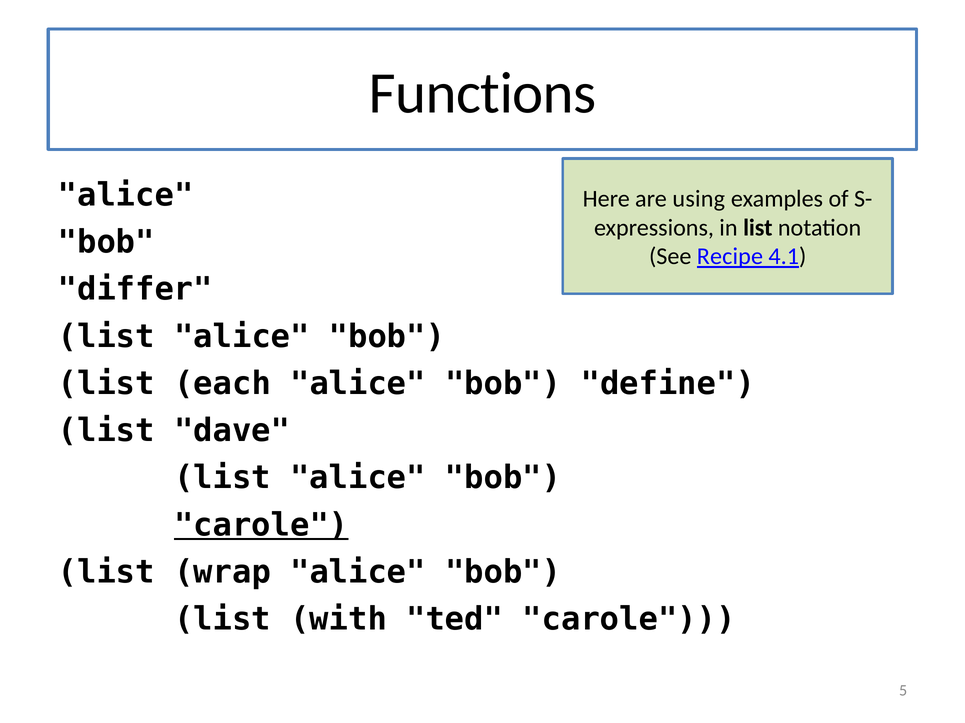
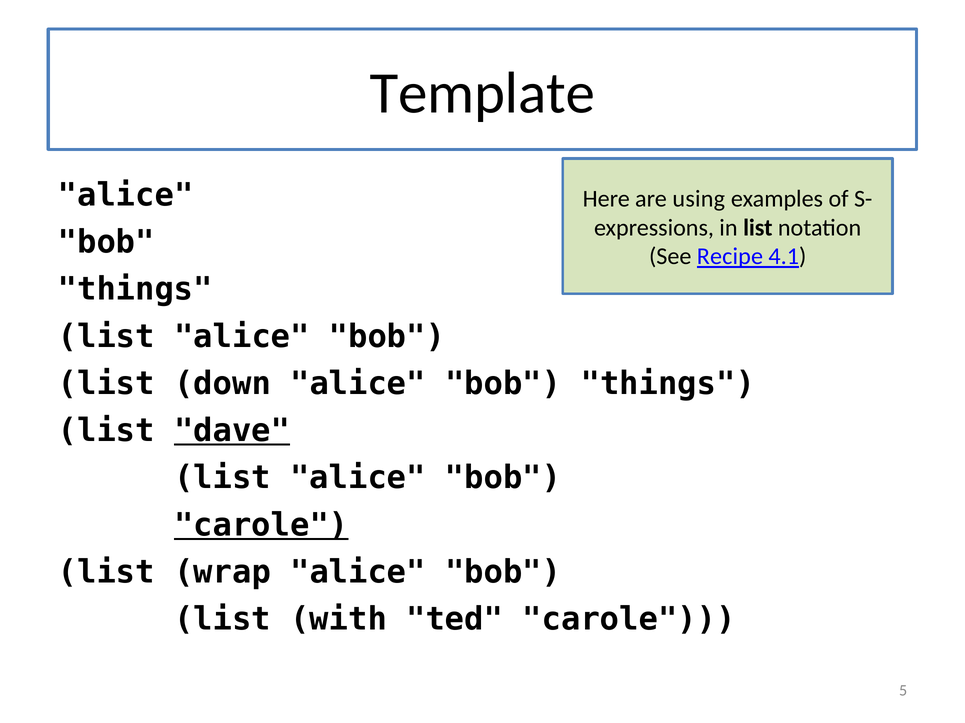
Functions: Functions -> Template (482, 93)
differ: differ -> things (135, 290)
each: each -> down (222, 384)
define: define -> things (668, 384)
dave underline: none -> present (232, 431)
